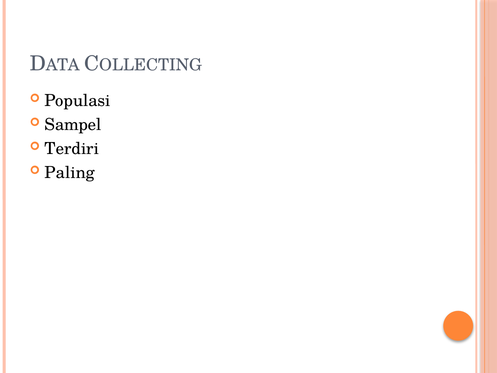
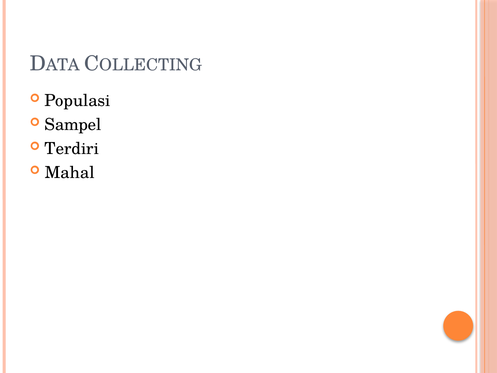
Paling: Paling -> Mahal (70, 173)
